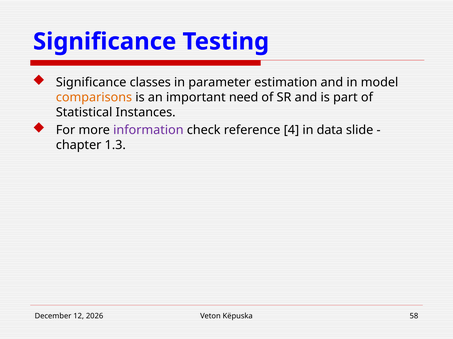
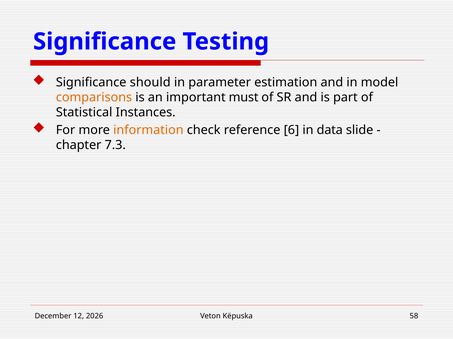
classes: classes -> should (150, 82)
need: need -> must (244, 98)
information colour: purple -> orange (148, 130)
4: 4 -> 6 (291, 130)
1.3: 1.3 -> 7.3 (115, 145)
